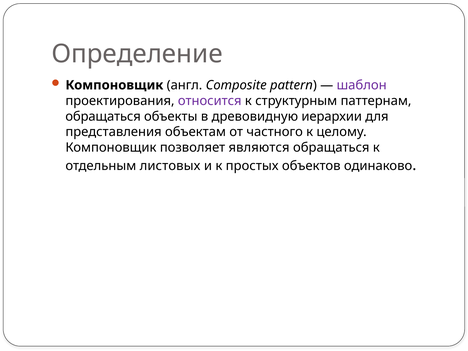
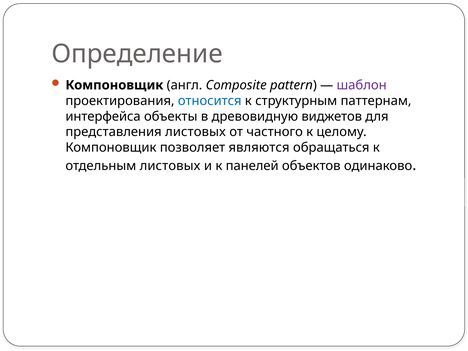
относится colour: purple -> blue (210, 101)
обращаться: обращаться -> интерфейса (103, 116)
иерархии: иерархии -> виджетов (332, 116)
представления объектам: объектам -> листовых (195, 132)
простых: простых -> панелей (252, 166)
